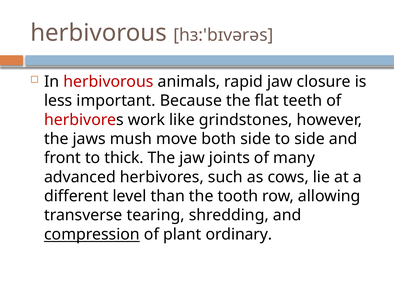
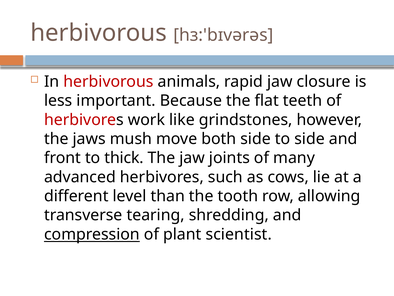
ordinary: ordinary -> scientist (239, 234)
